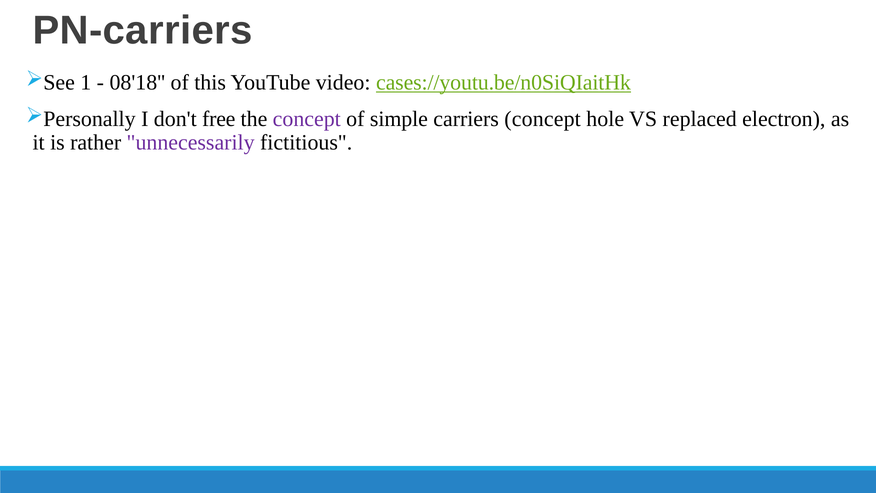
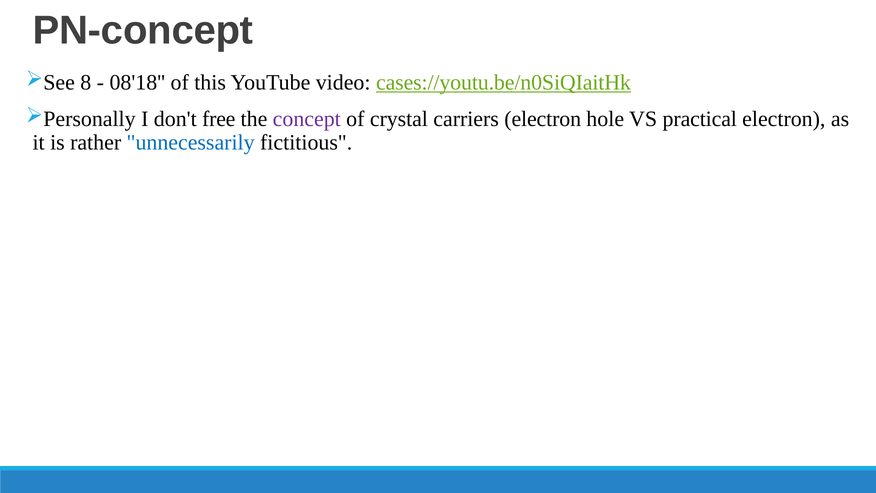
PN-carriers: PN-carriers -> PN-concept (143, 30)
1: 1 -> 8 (86, 82)
simple: simple -> crystal (399, 119)
carriers concept: concept -> electron (543, 119)
replaced: replaced -> practical (700, 119)
unnecessarily colour: purple -> blue (191, 142)
